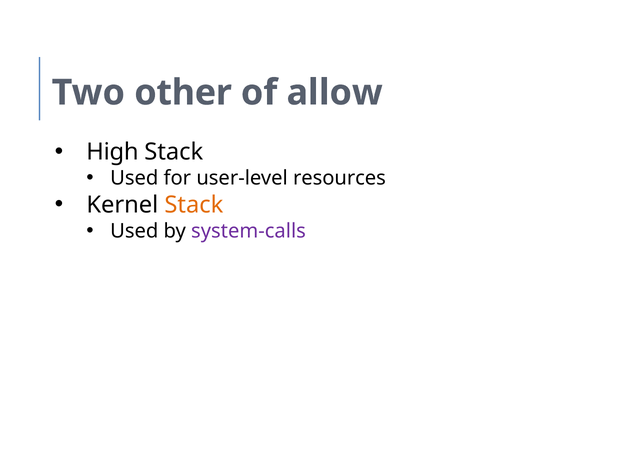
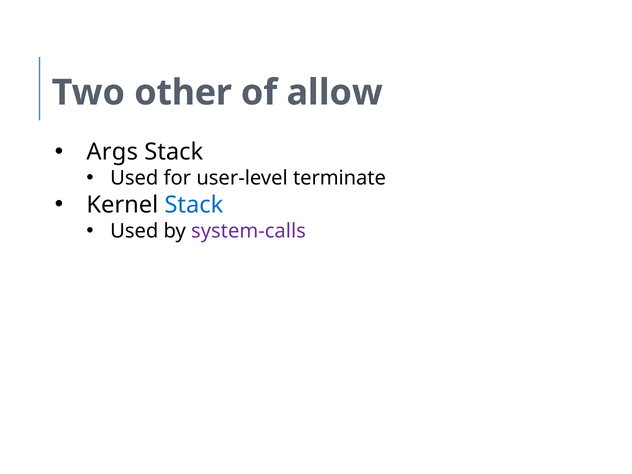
High: High -> Args (112, 152)
resources: resources -> terminate (339, 178)
Stack colour: orange -> blue (194, 205)
